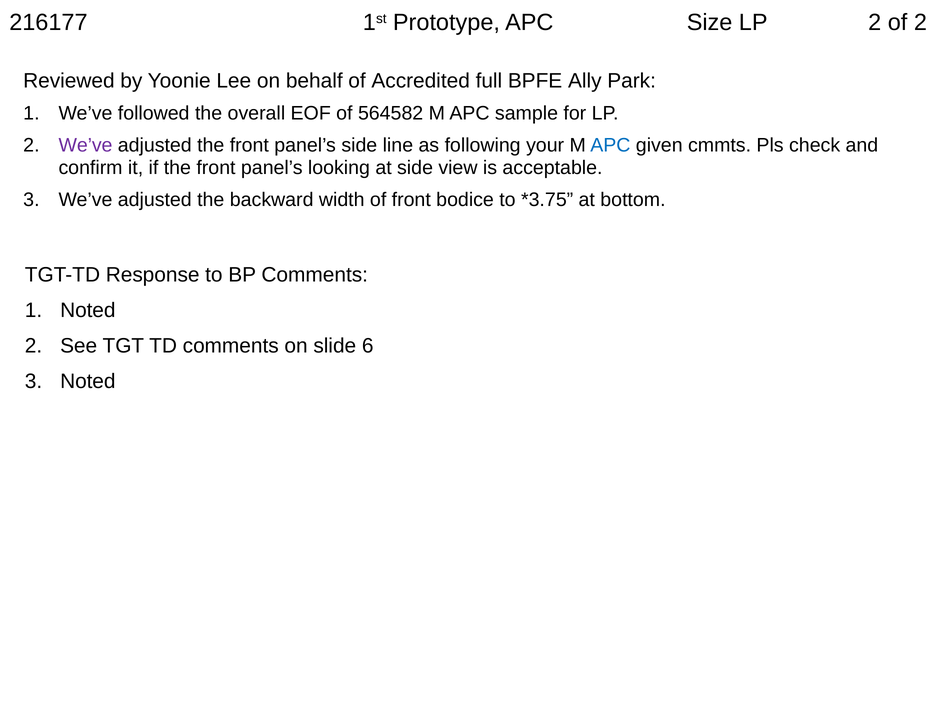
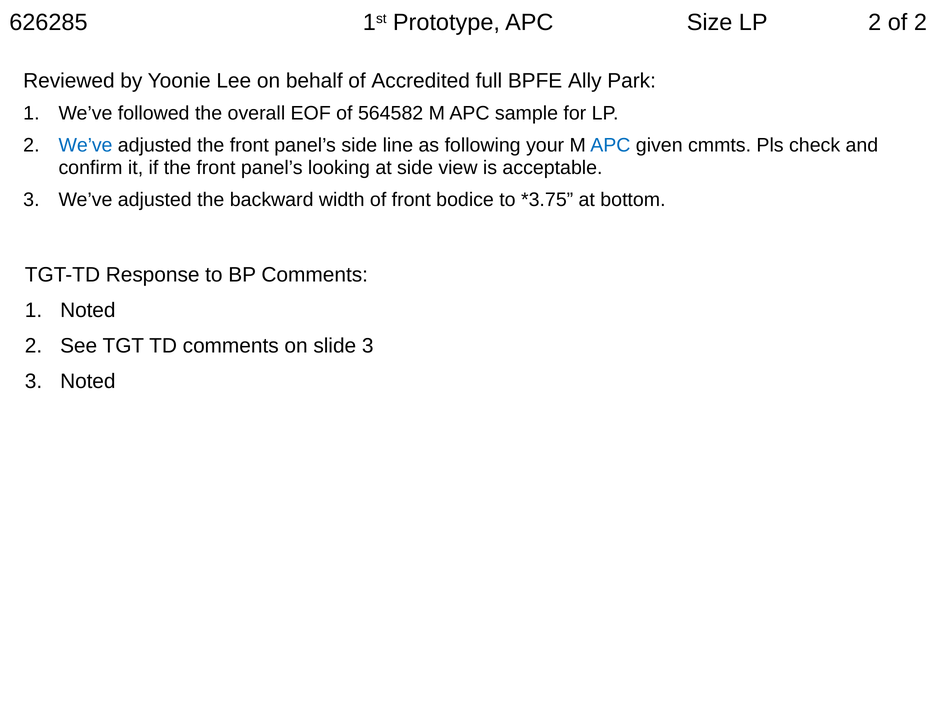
216177: 216177 -> 626285 (48, 22)
We’ve colour: purple -> blue (86, 145)
slide 6: 6 -> 3 (368, 346)
